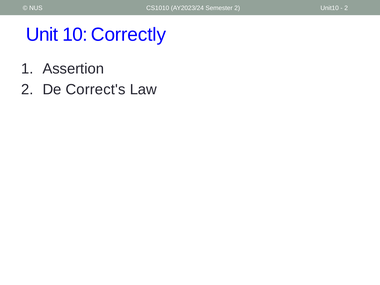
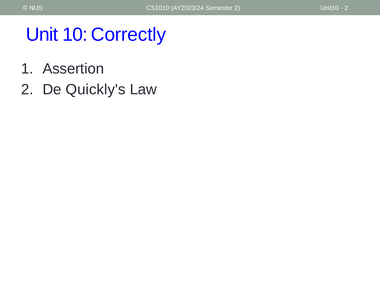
Correct's: Correct's -> Quickly's (96, 90)
